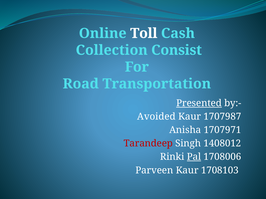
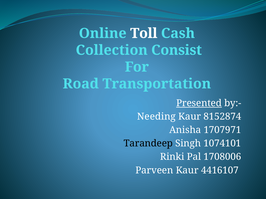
Avoided: Avoided -> Needing (156, 117)
1707987: 1707987 -> 8152874 (222, 117)
Tarandeep colour: red -> black (148, 144)
1408012: 1408012 -> 1074101 (222, 144)
Pal underline: present -> none (194, 157)
1708103: 1708103 -> 4416107 (220, 171)
